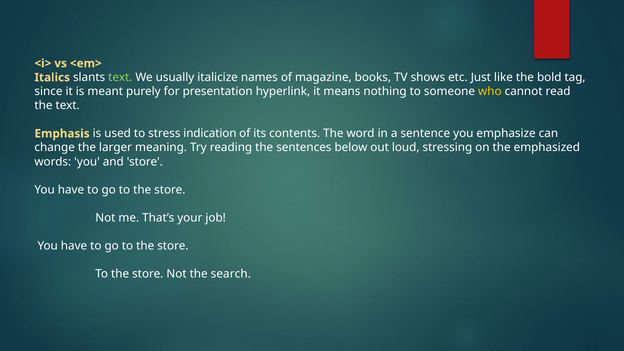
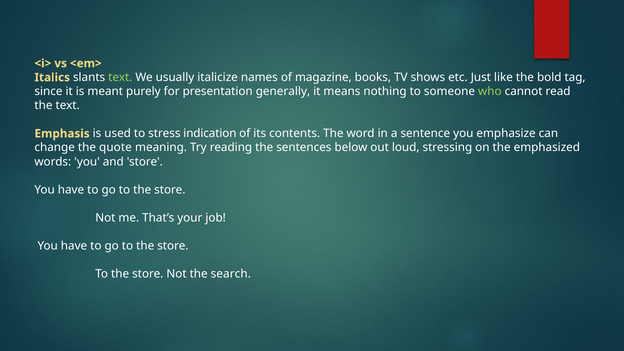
hyperlink: hyperlink -> generally (283, 91)
who colour: yellow -> light green (490, 91)
larger: larger -> quote (115, 148)
